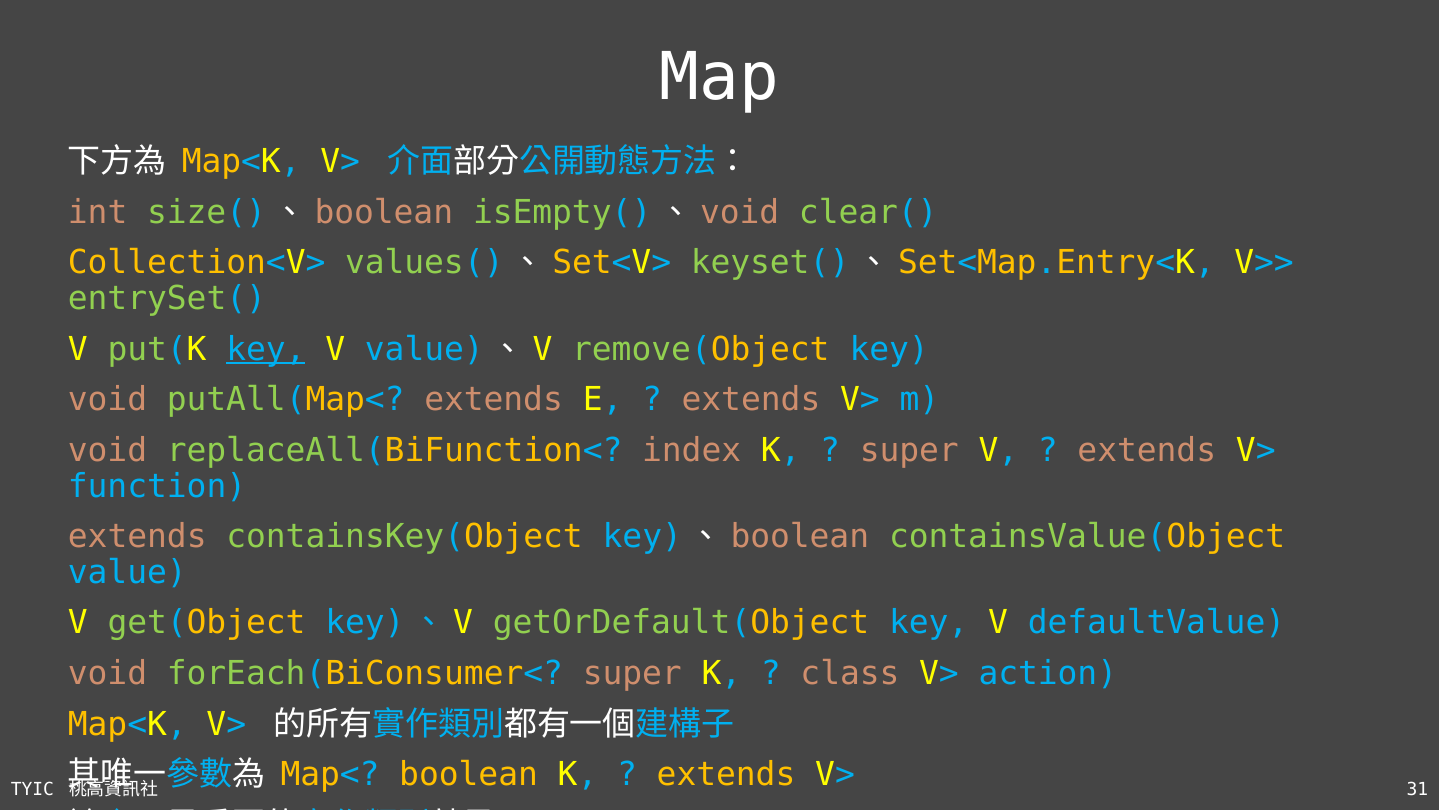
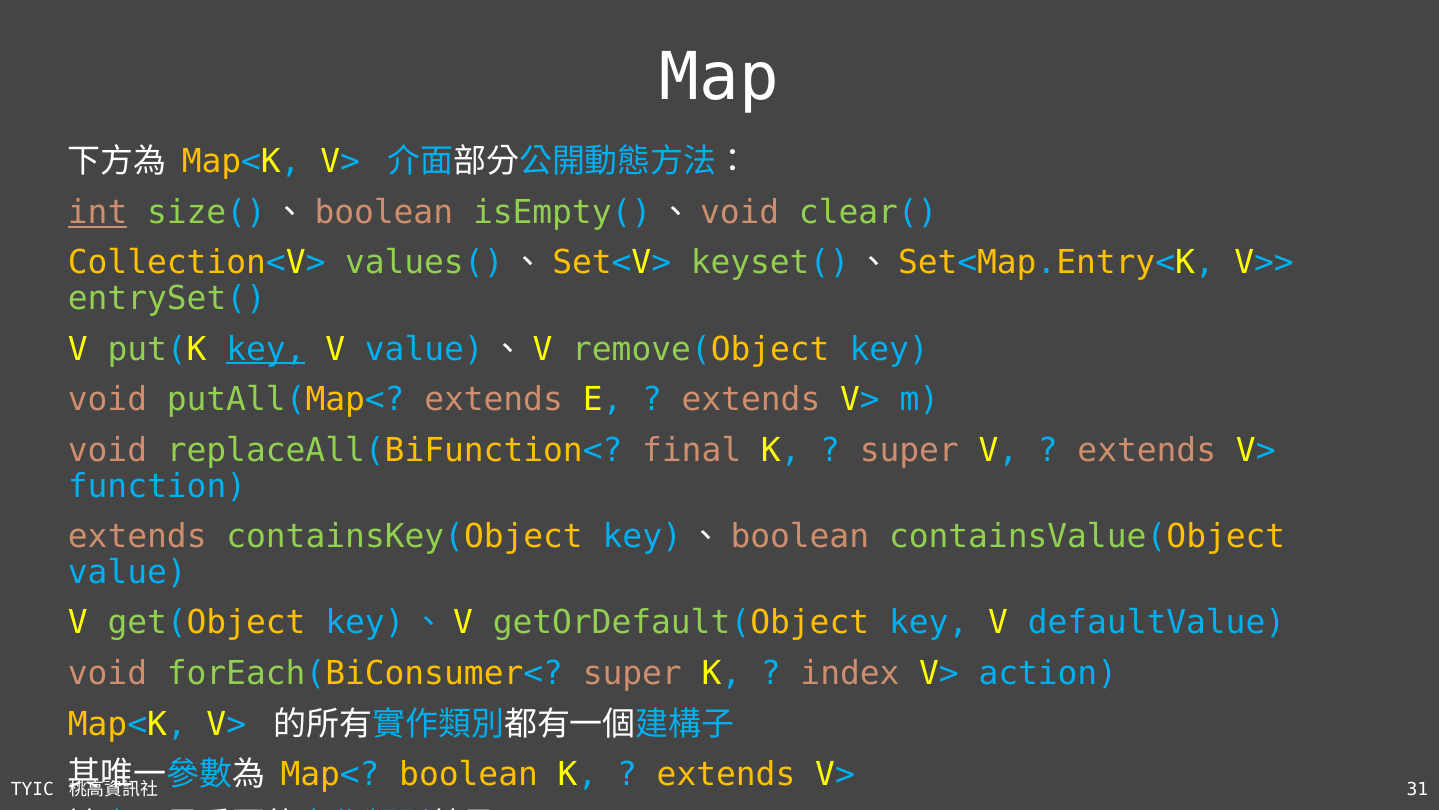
int underline: none -> present (98, 212)
index: index -> final (692, 450)
class: class -> index (850, 673)
